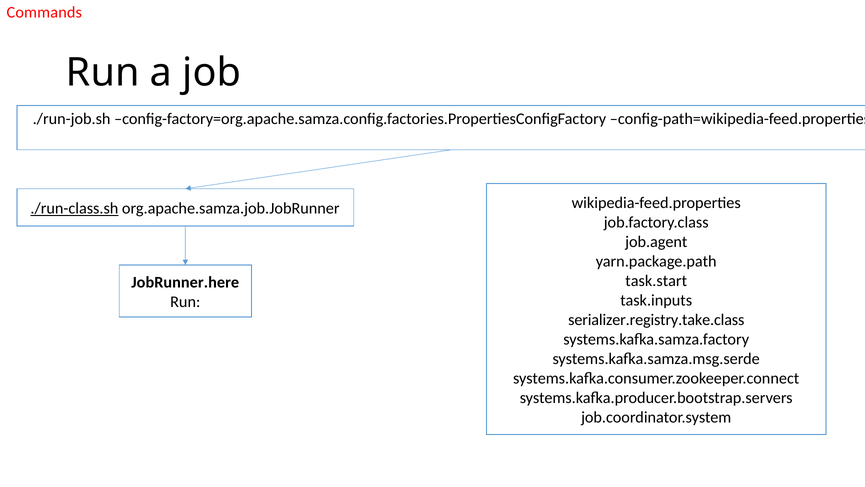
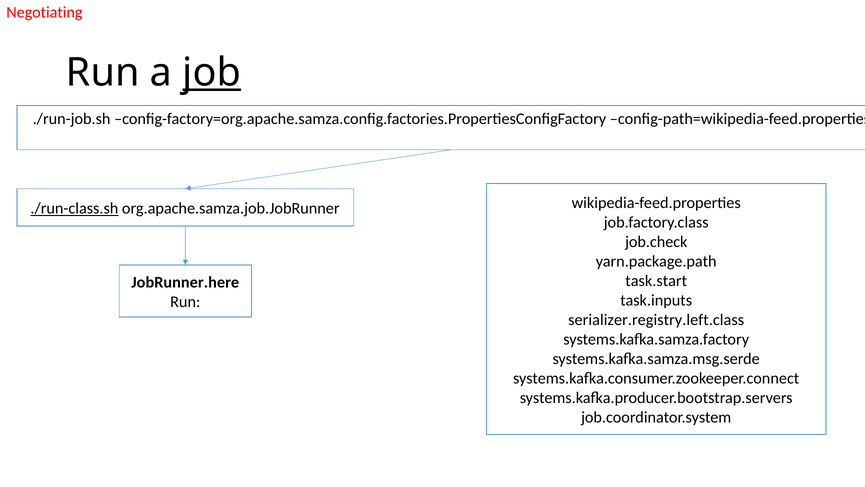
Commands: Commands -> Negotiating (44, 12)
job underline: none -> present (212, 73)
job.agent: job.agent -> job.check (656, 242)
serializer.registry.take.class: serializer.registry.take.class -> serializer.registry.left.class (656, 320)
